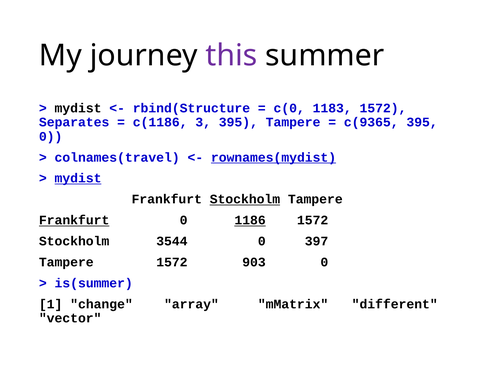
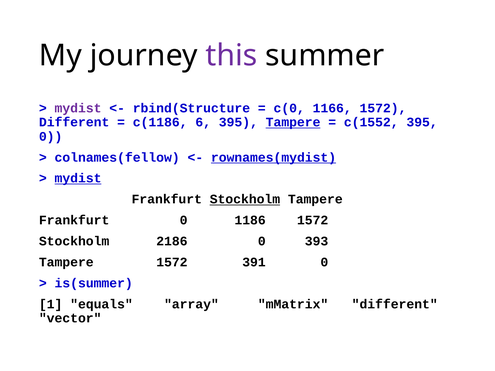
mydist colour: black -> purple (78, 108)
1183: 1183 -> 1166 (332, 108)
Separates: Separates -> Different (74, 122)
3: 3 -> 6 (203, 122)
Tampere underline: none -> present (293, 122)
c(9365: c(9365 -> c(1552 (371, 122)
colnames(travel: colnames(travel -> colnames(fellow (117, 157)
Frankfurt underline: present -> none (74, 220)
1186 underline: present -> none (250, 220)
3544: 3544 -> 2186 (172, 241)
397: 397 -> 393 (317, 241)
903: 903 -> 391 (254, 262)
change: change -> equals (102, 304)
